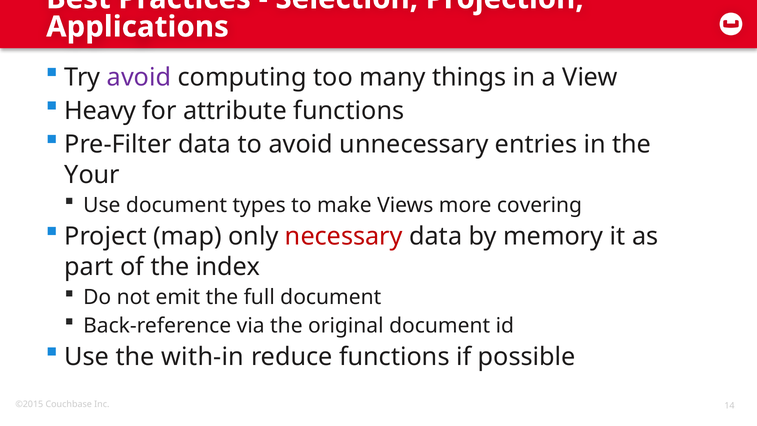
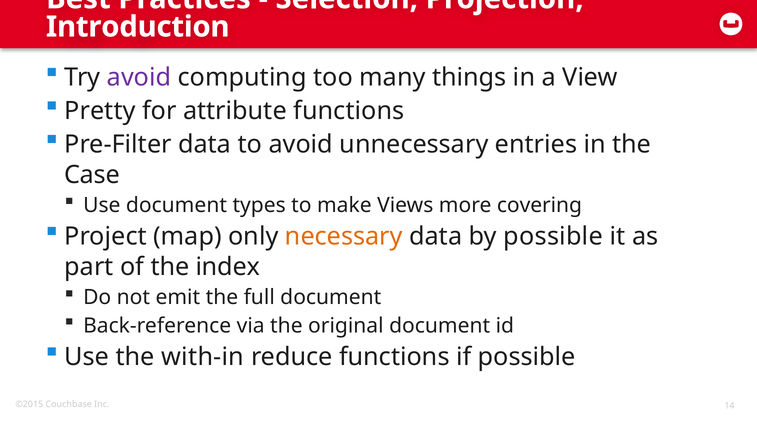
Applications: Applications -> Introduction (138, 27)
Heavy: Heavy -> Pretty (100, 111)
Your: Your -> Case (92, 175)
necessary colour: red -> orange (344, 236)
by memory: memory -> possible (553, 236)
